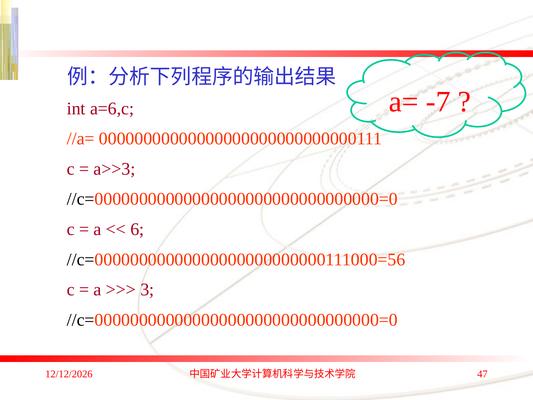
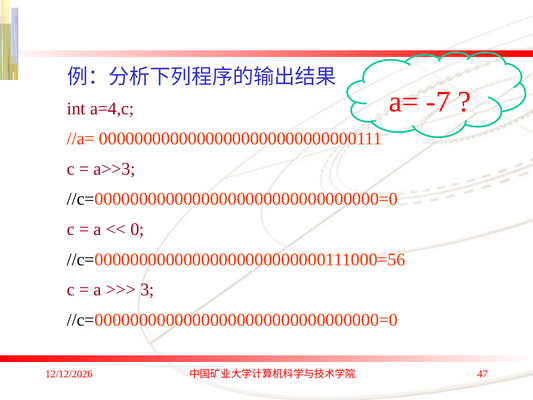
a=6,c: a=6,c -> a=4,c (112, 108)
6: 6 -> 0 (137, 229)
